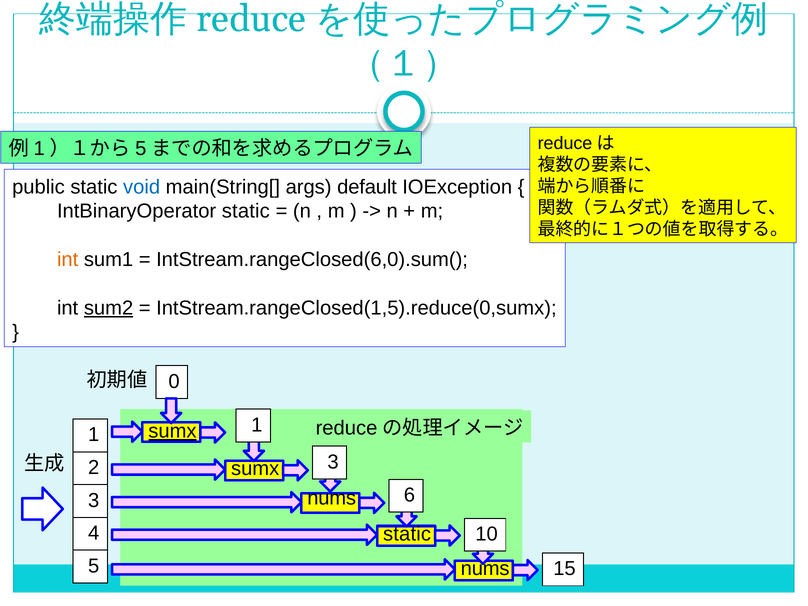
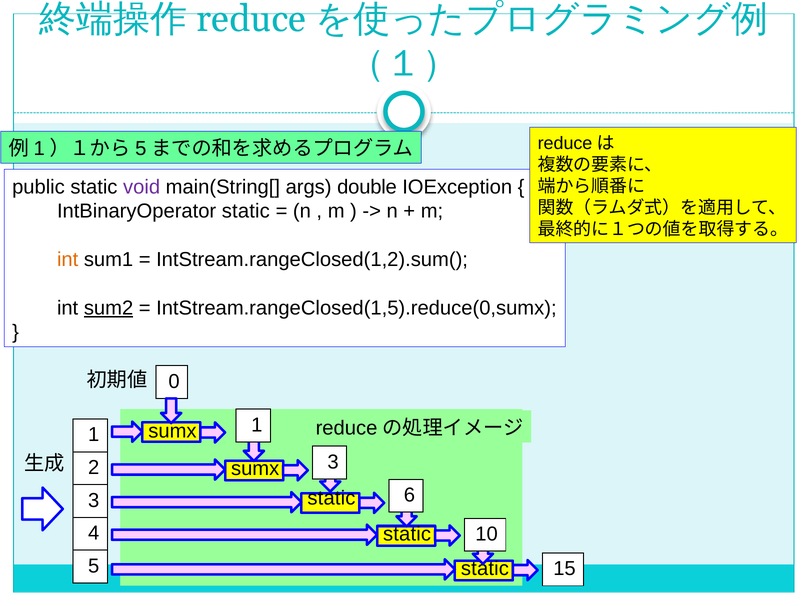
void colour: blue -> purple (142, 187)
default: default -> double (367, 187)
IntStream.rangeClosed(6,0).sum(: IntStream.rangeClosed(6,0).sum( -> IntStream.rangeClosed(1,2).sum( (312, 260)
sumx underline: present -> none (172, 431)
nums: nums -> static (331, 498)
nums: nums -> static (485, 569)
